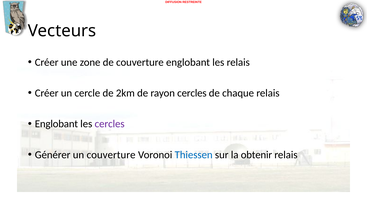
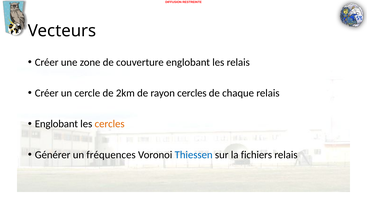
cercles colour: purple -> orange (110, 124)
un couverture: couverture -> fréquences (111, 154)
obtenir: obtenir -> fichiers (256, 154)
